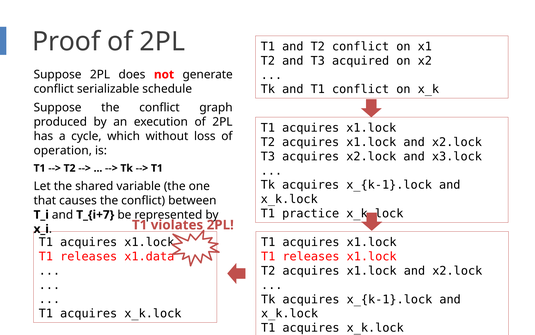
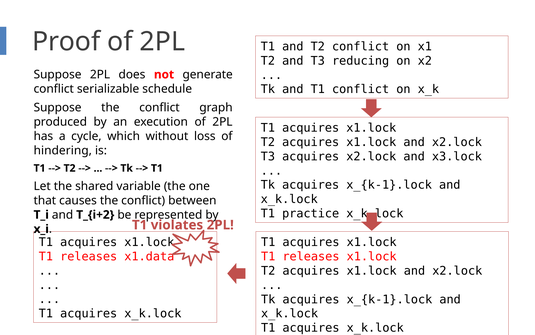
acquired: acquired -> reducing (361, 61)
operation: operation -> hindering (63, 150)
T_{i+7: T_{i+7 -> T_{i+2 (95, 214)
